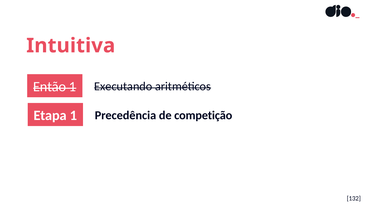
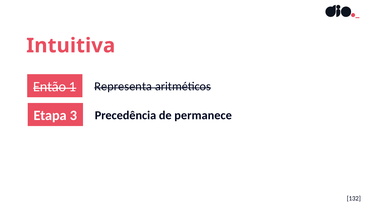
Executando: Executando -> Representa (123, 86)
Etapa 1: 1 -> 3 (74, 115)
competição: competição -> permanece (203, 115)
